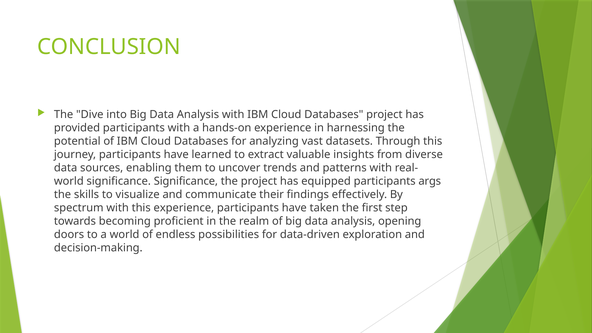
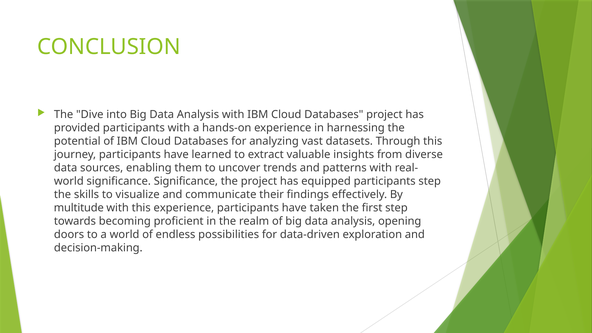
participants args: args -> step (430, 181)
spectrum: spectrum -> multitude (79, 208)
